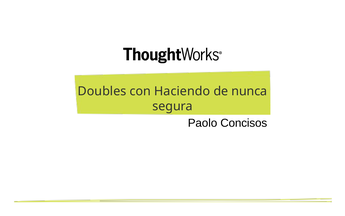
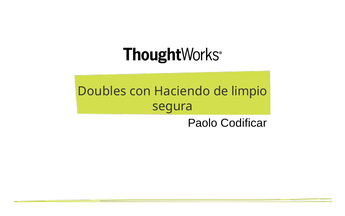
nunca: nunca -> limpio (249, 91)
Concisos: Concisos -> Codificar (244, 123)
